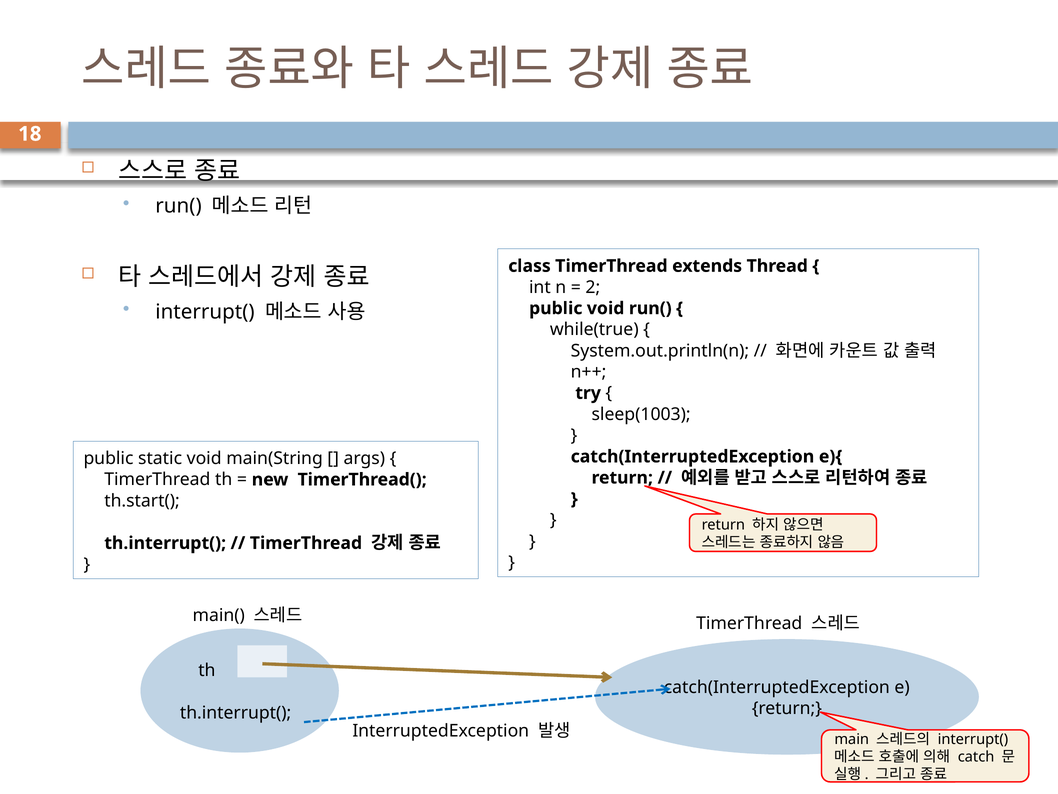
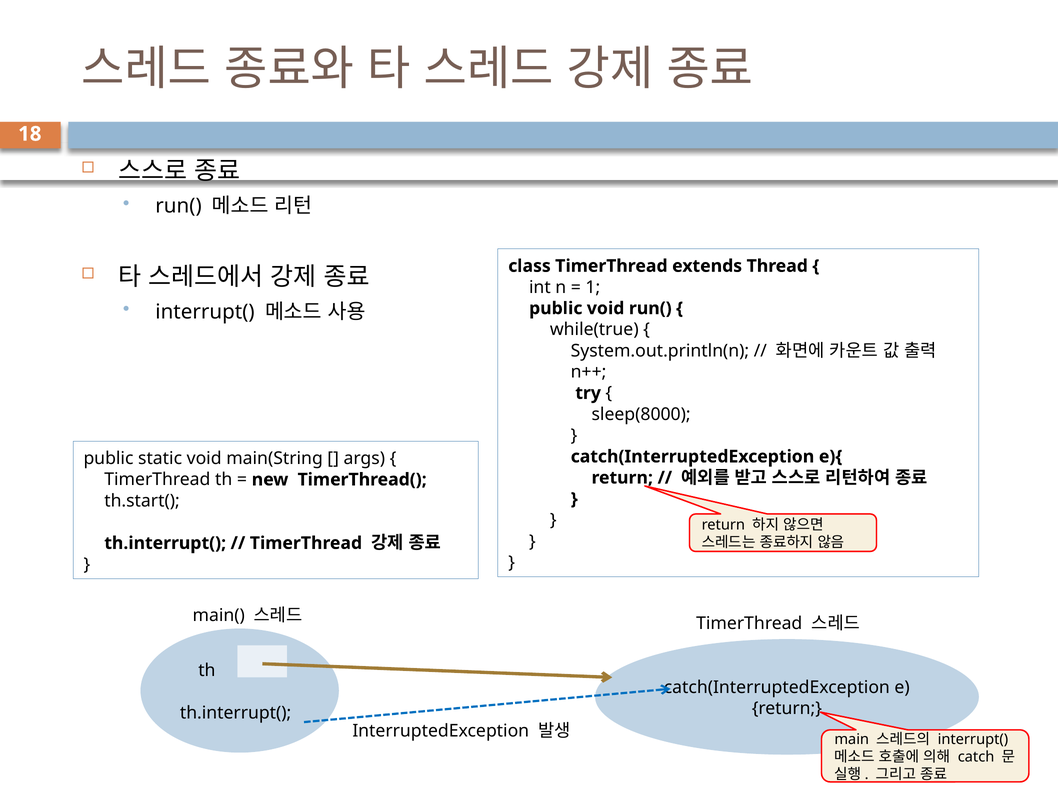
2: 2 -> 1 (593, 287)
sleep(1003: sleep(1003 -> sleep(8000 (641, 414)
